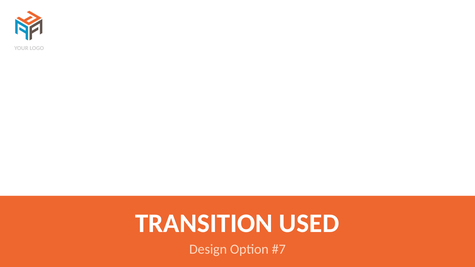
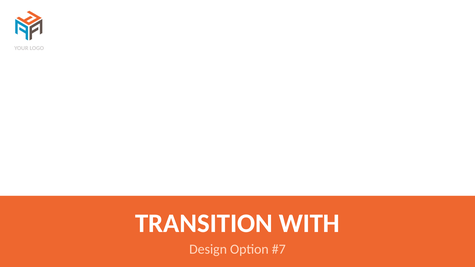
USED: USED -> WITH (309, 224)
